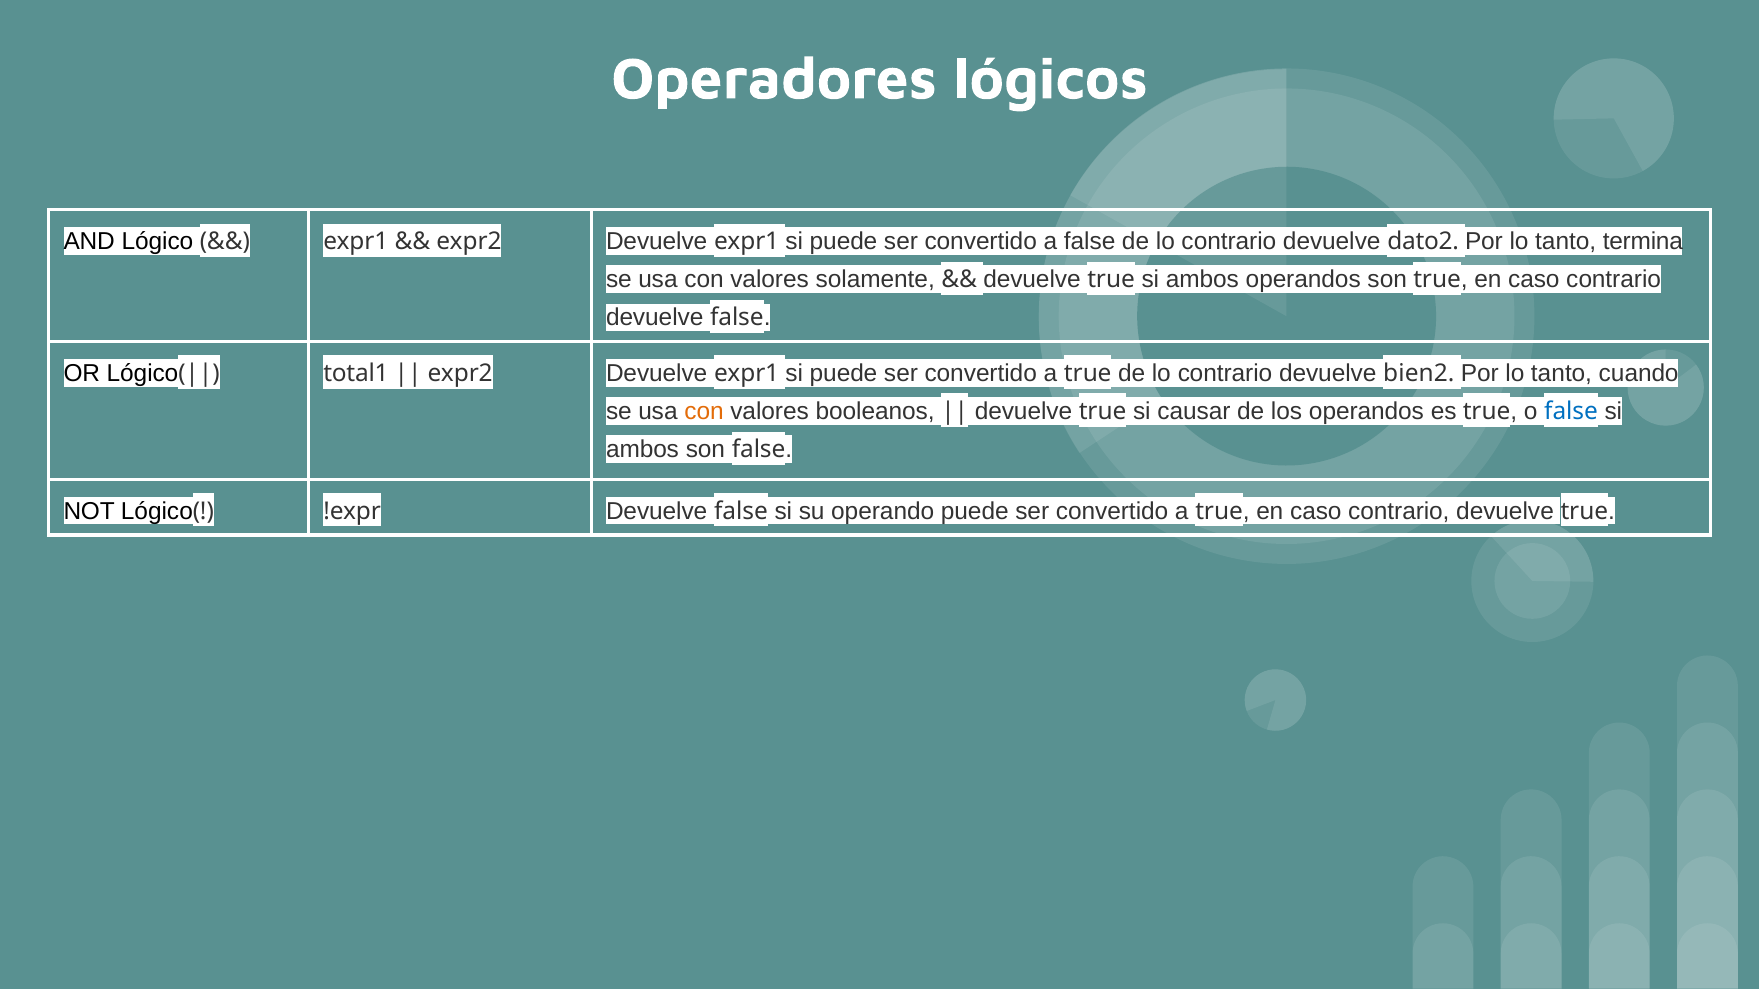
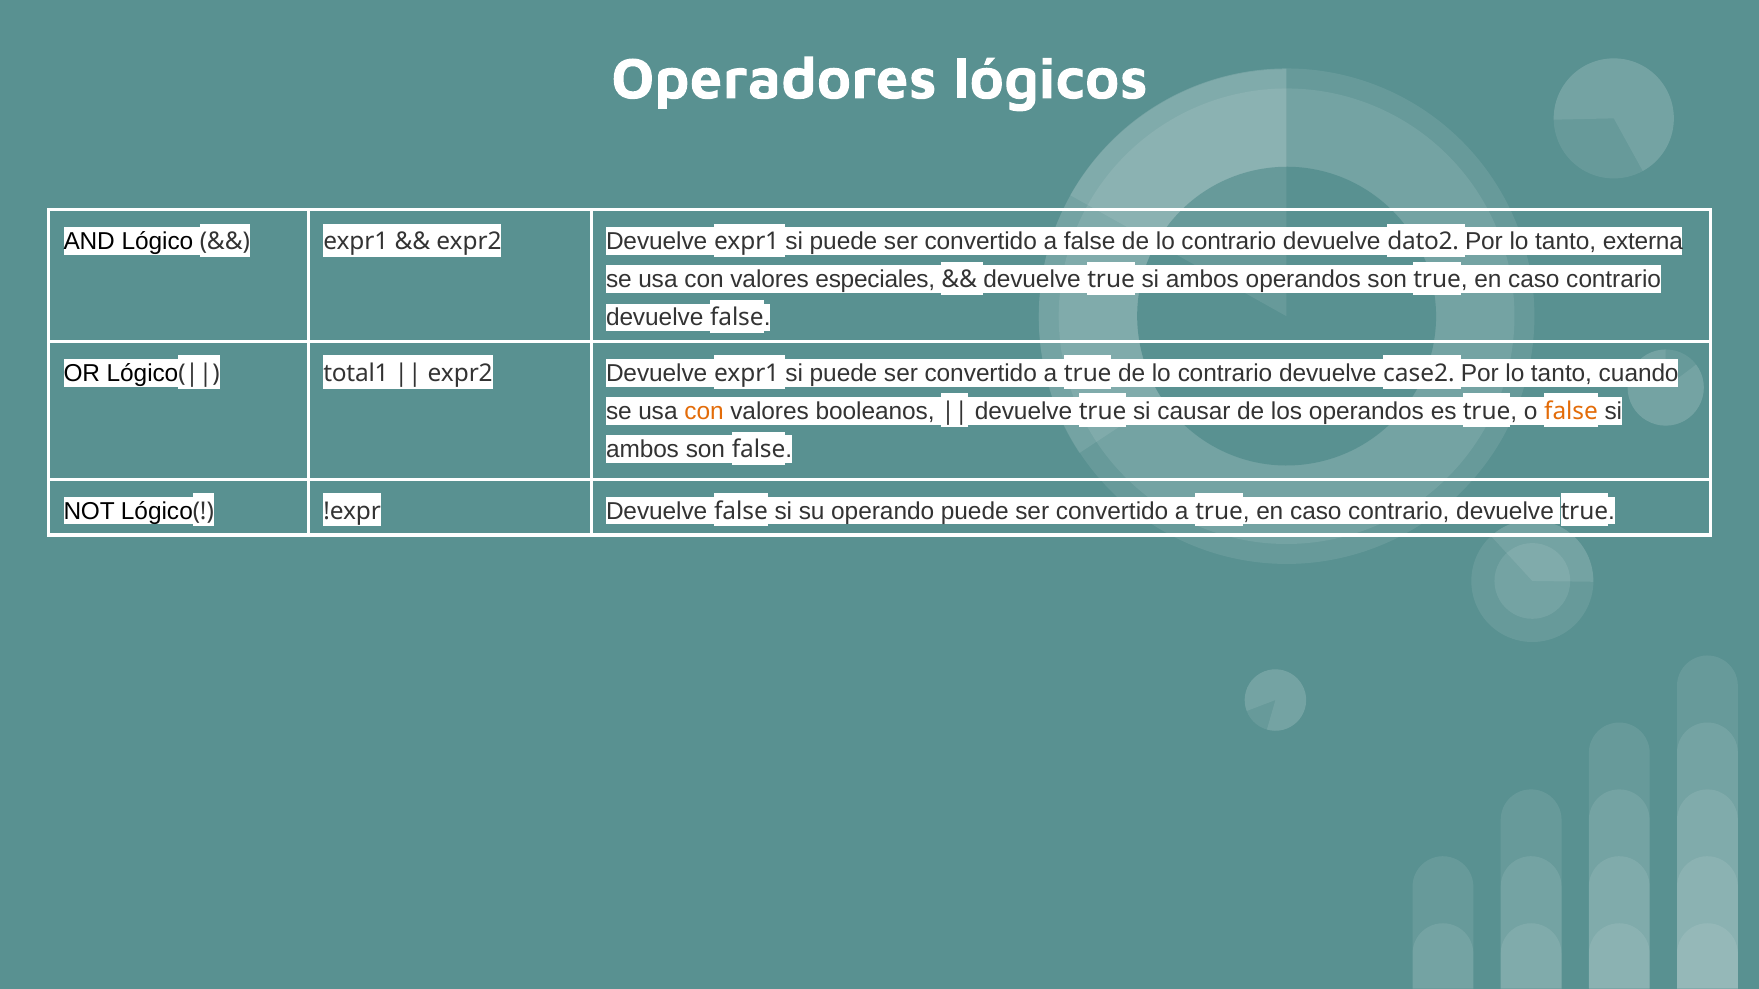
termina: termina -> externa (1643, 242)
solamente: solamente -> especiales (875, 280)
bien2: bien2 -> case2 (1419, 374)
false colour: blue -> orange (1571, 412)
